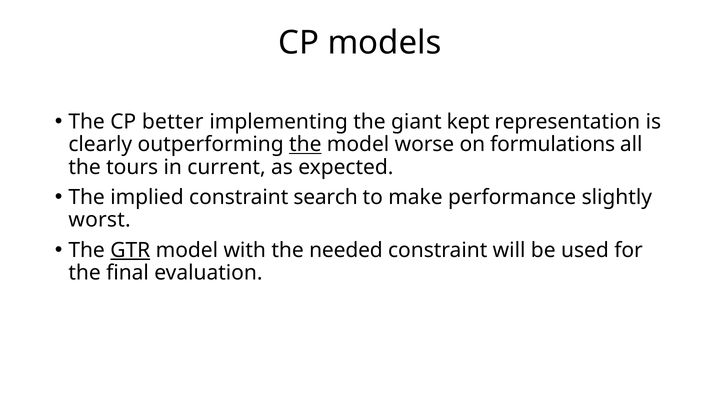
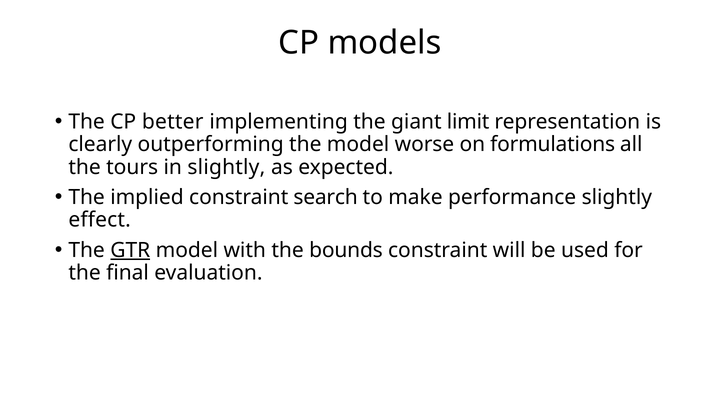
kept: kept -> limit (468, 122)
the underline: present -> none (305, 144)
in current: current -> slightly (226, 167)
worst: worst -> effect (100, 220)
needed: needed -> bounds (346, 250)
